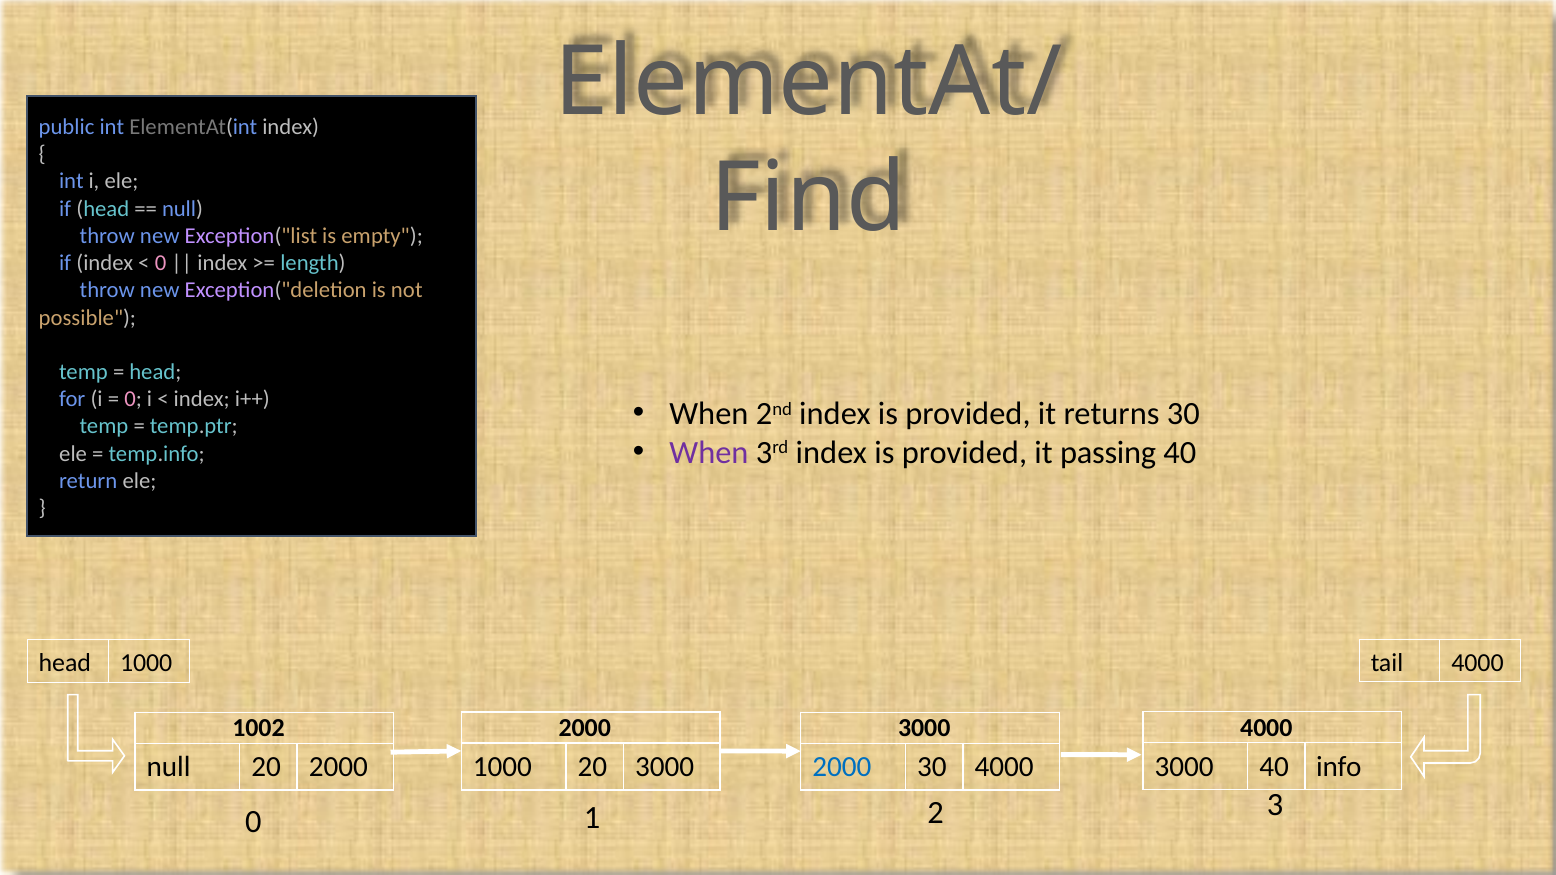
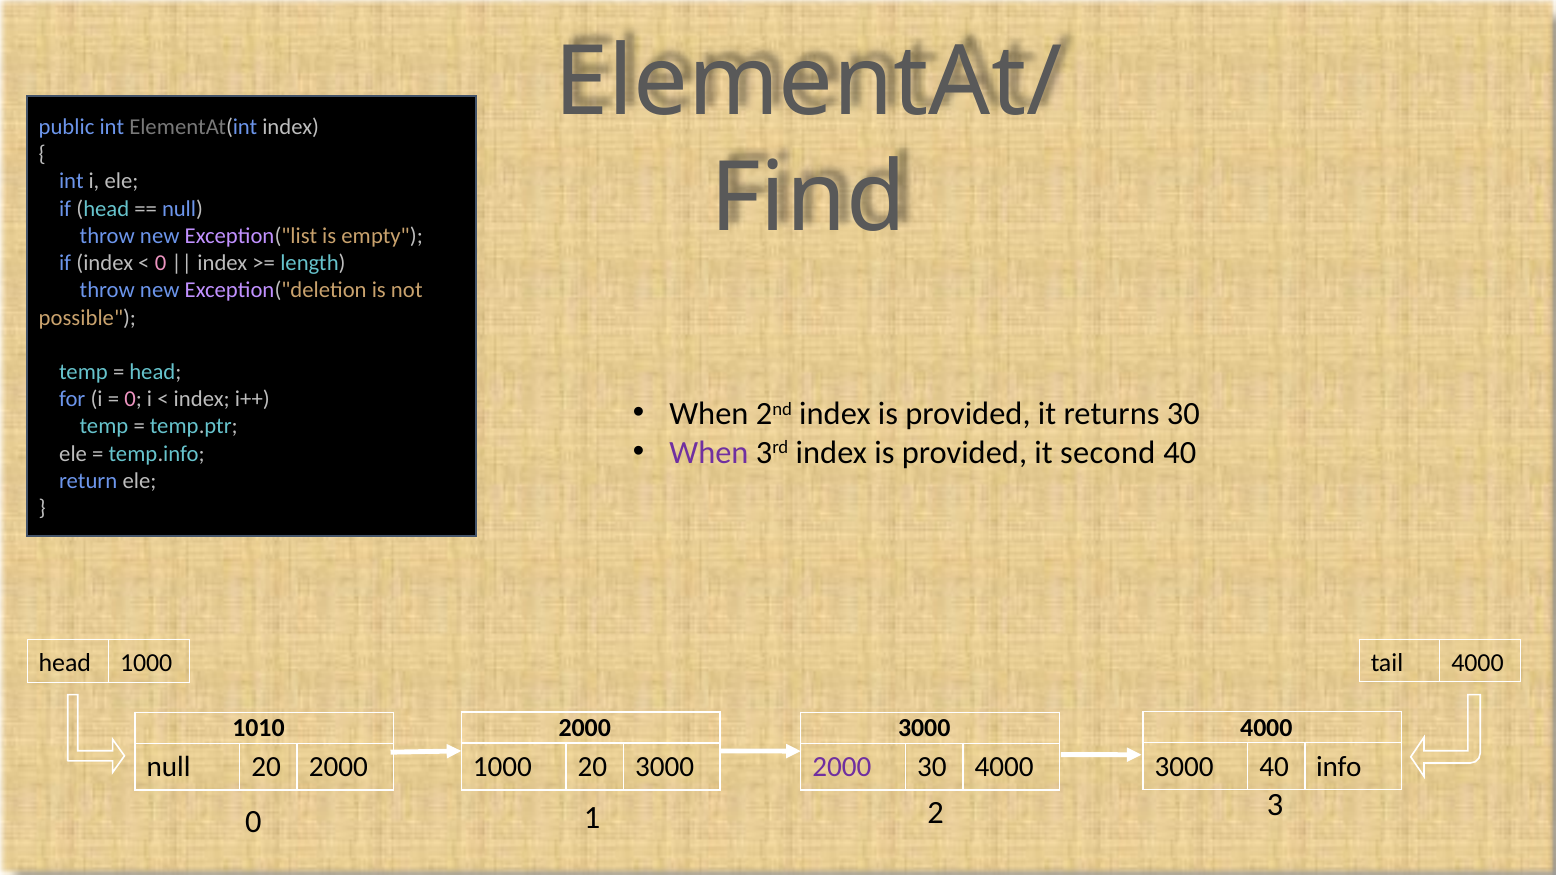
passing: passing -> second (1108, 453)
1002: 1002 -> 1010 (258, 729)
2000 colour: blue -> purple (842, 768)
